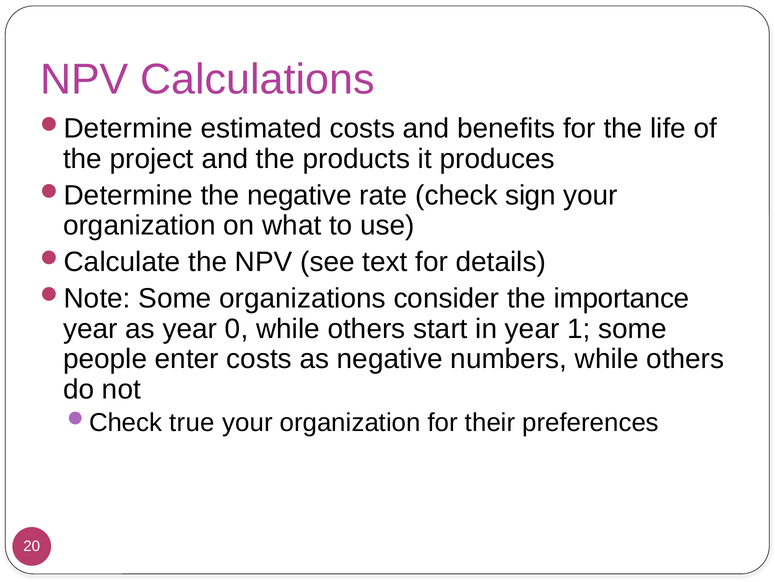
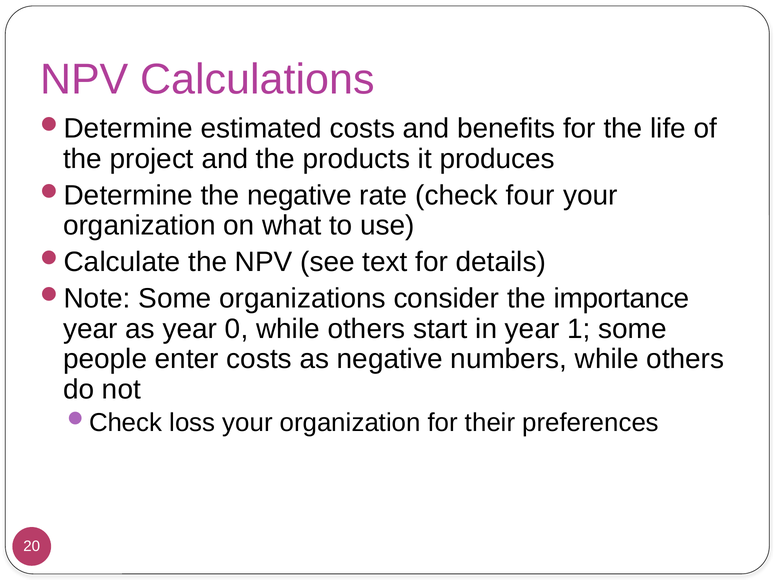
sign: sign -> four (530, 195)
true: true -> loss (192, 422)
